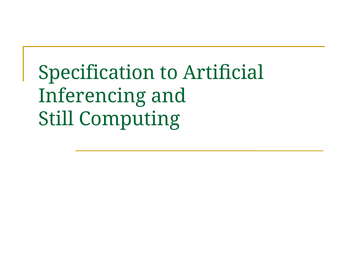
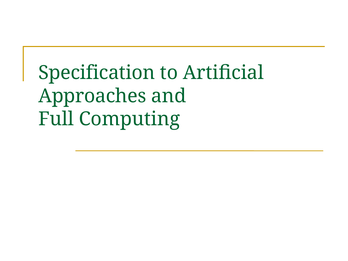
Inferencing: Inferencing -> Approaches (92, 96)
Still: Still -> Full (56, 119)
